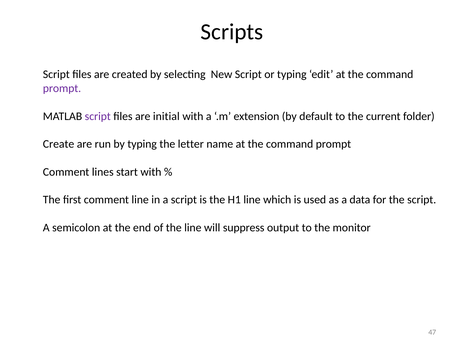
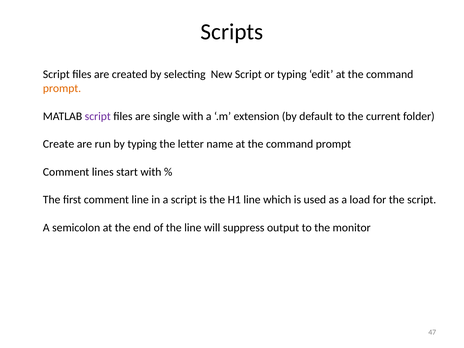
prompt colour: purple -> orange (62, 88)
initial: initial -> single (166, 116)
data: data -> load (360, 200)
